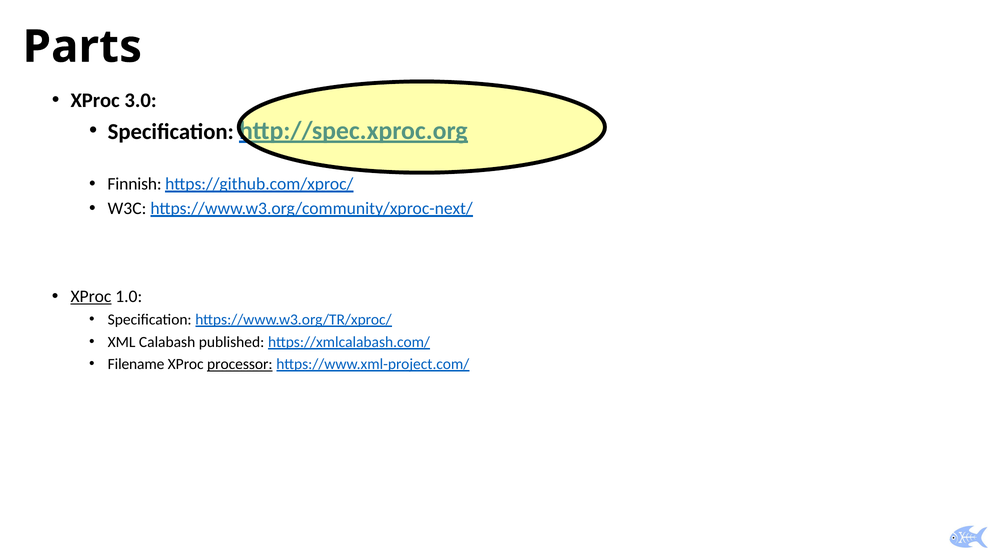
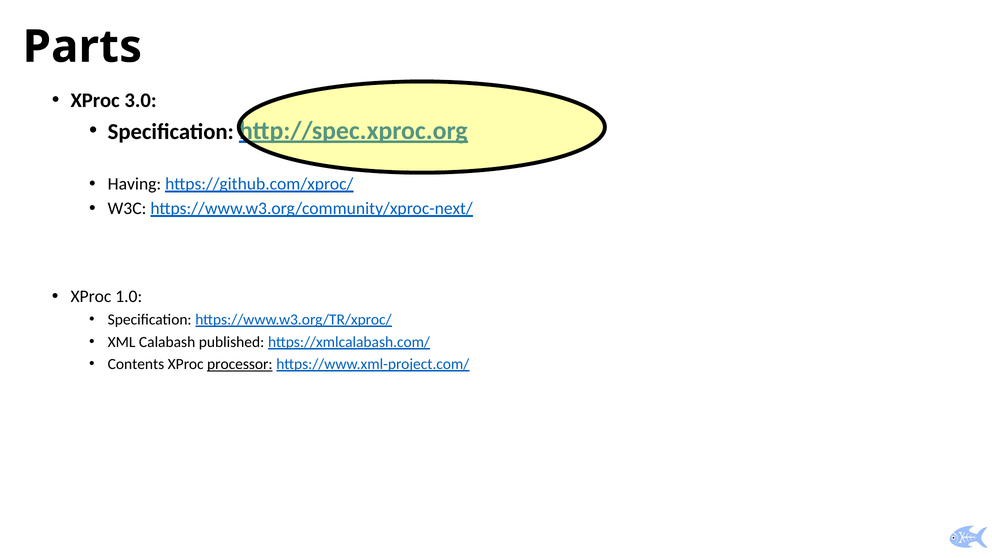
Finnish: Finnish -> Having (134, 184)
XProc underline: present -> none (91, 296)
Filename: Filename -> Contents (136, 364)
